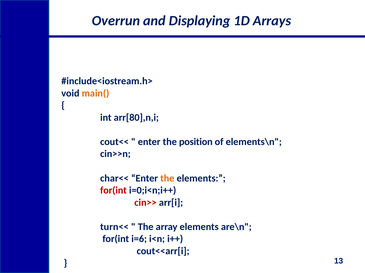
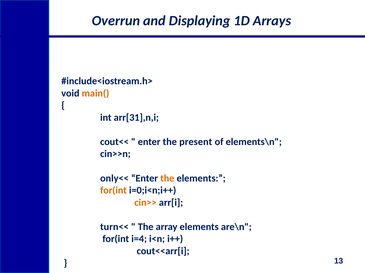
arr[80],n,i: arr[80],n,i -> arr[31],n,i (136, 118)
position: position -> present (196, 142)
char<<: char<< -> only<< (114, 179)
for(int colour: red -> orange (113, 191)
cin>> colour: red -> orange (146, 203)
i=6: i=6 -> i=4 (139, 240)
